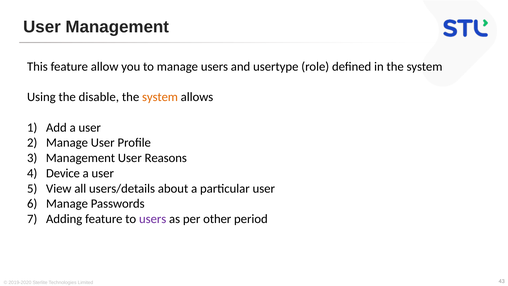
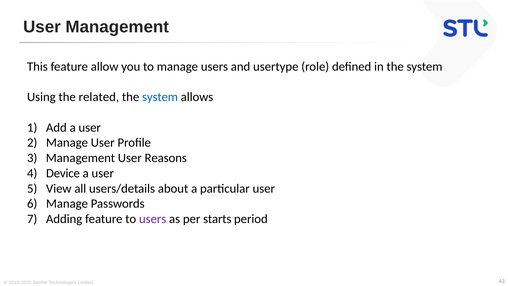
disable: disable -> related (99, 97)
system colour: orange -> blue (160, 97)
other: other -> starts (217, 219)
